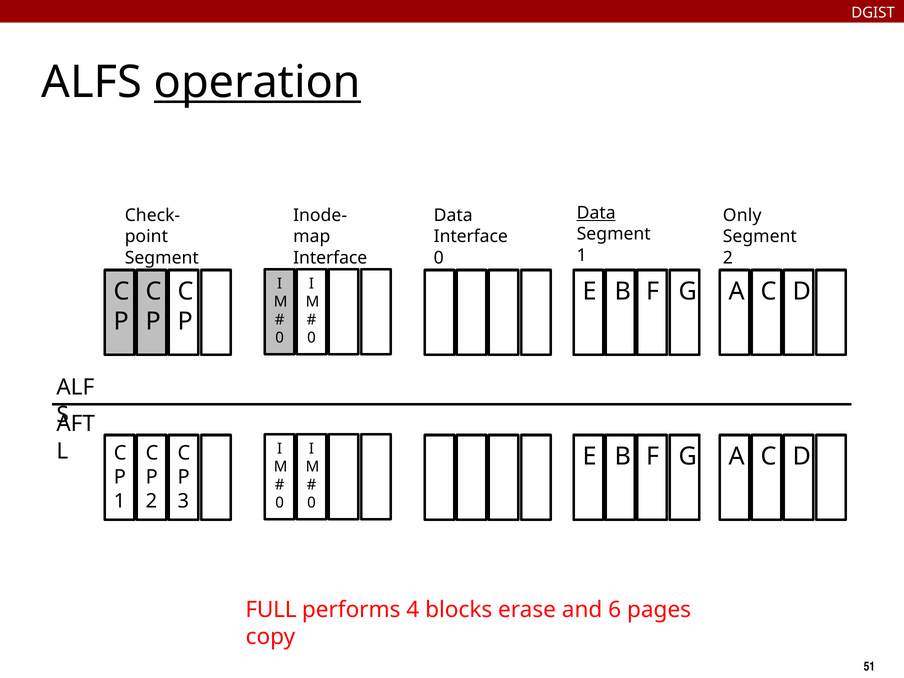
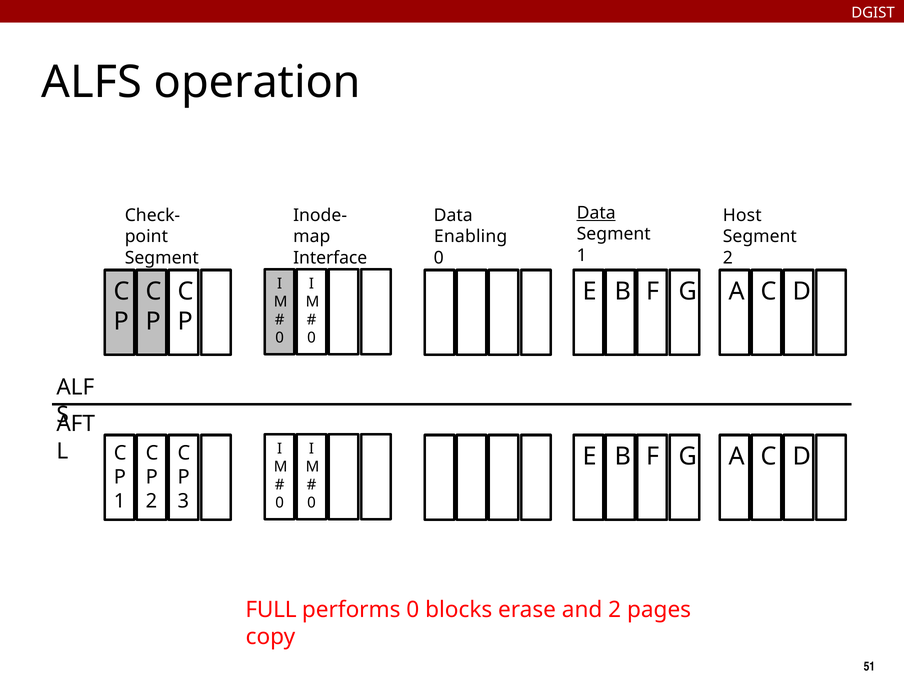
operation underline: present -> none (257, 82)
Only: Only -> Host (742, 216)
Interface: Interface -> Enabling (471, 237)
performs 4: 4 -> 0 (413, 610)
and 6: 6 -> 2 (615, 610)
